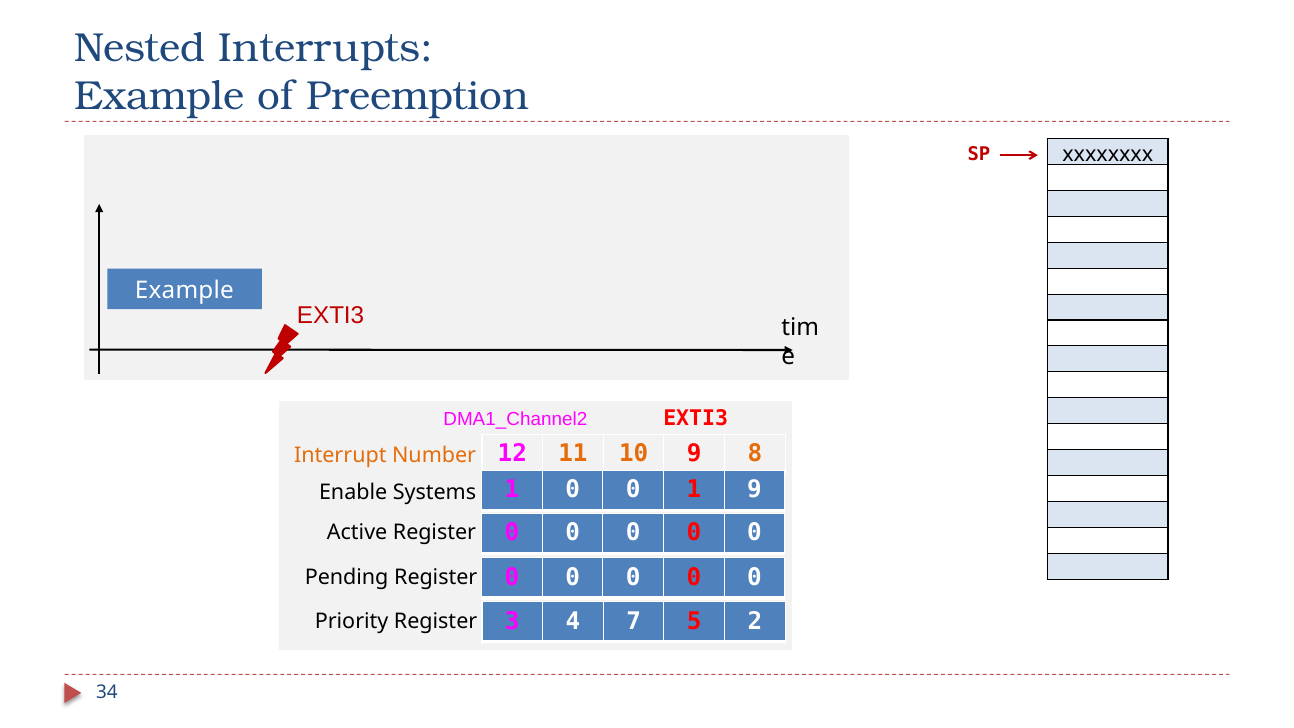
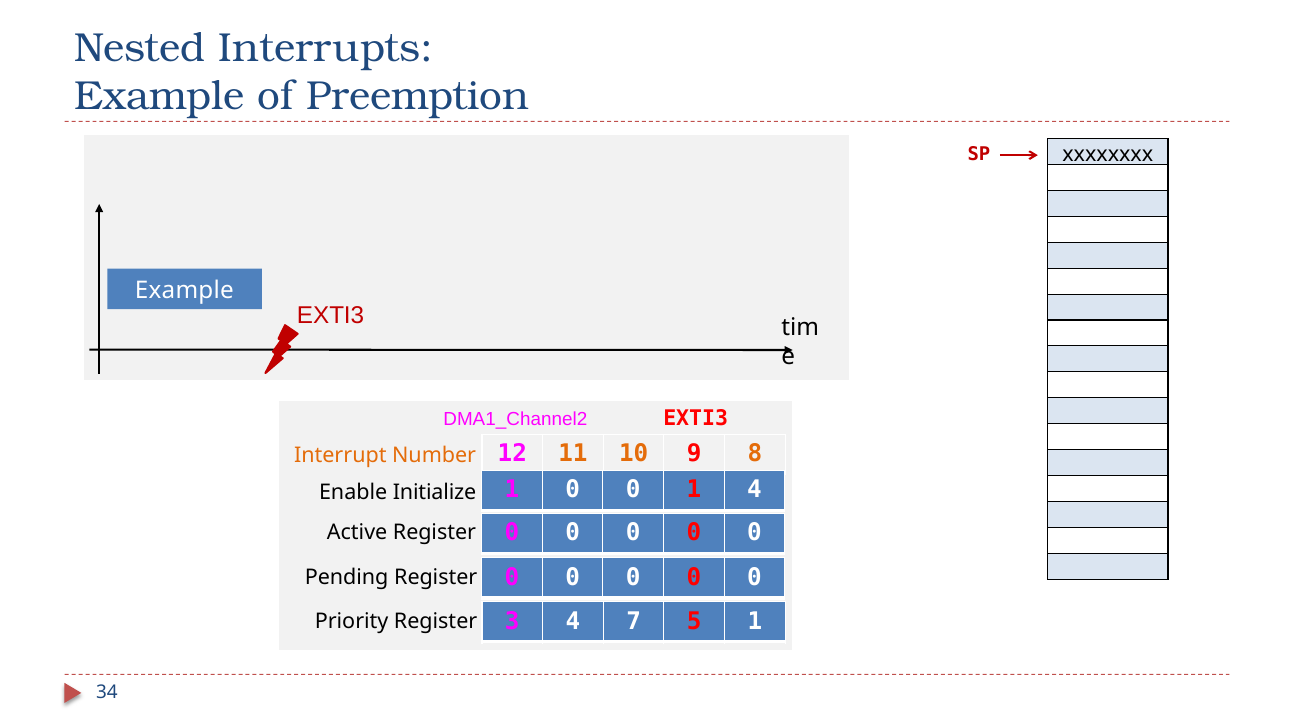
Systems: Systems -> Initialize (435, 492)
1 9: 9 -> 4 (754, 490)
5 2: 2 -> 1 (755, 621)
